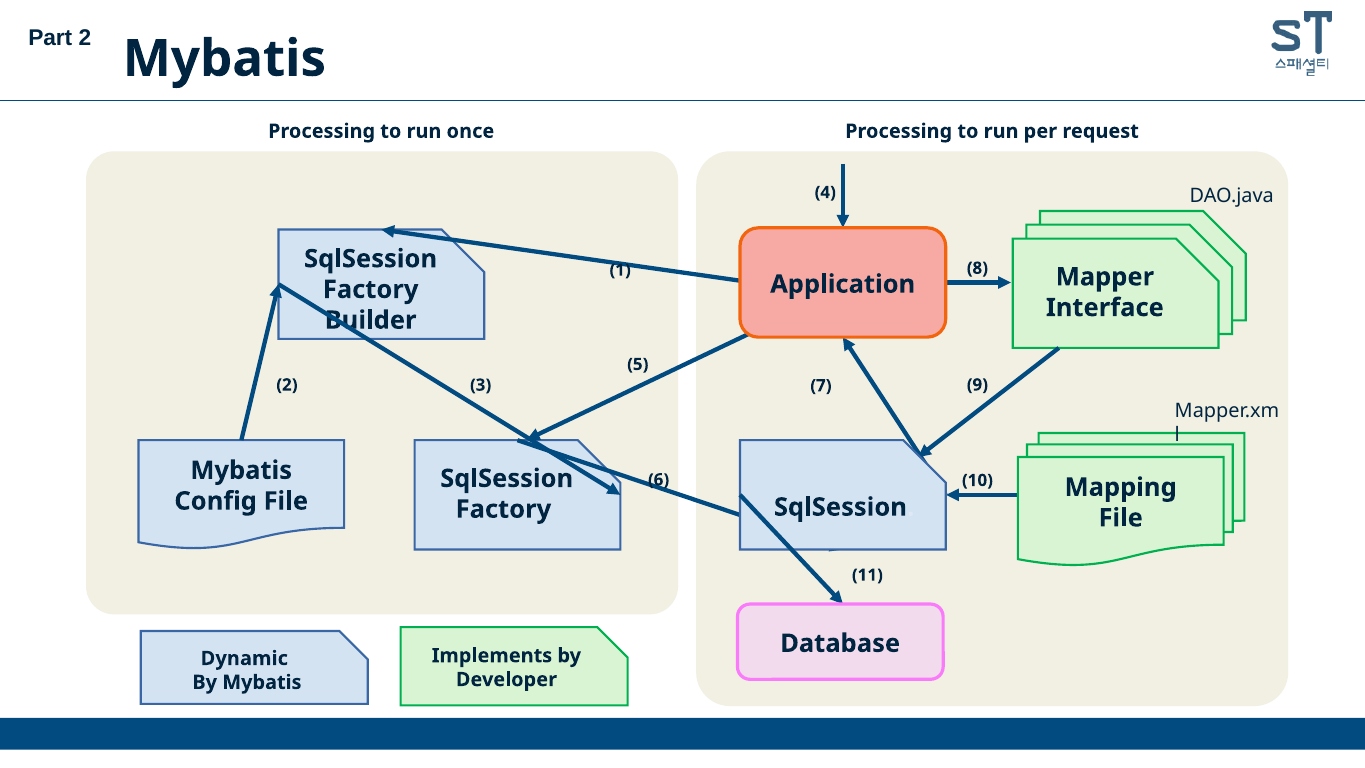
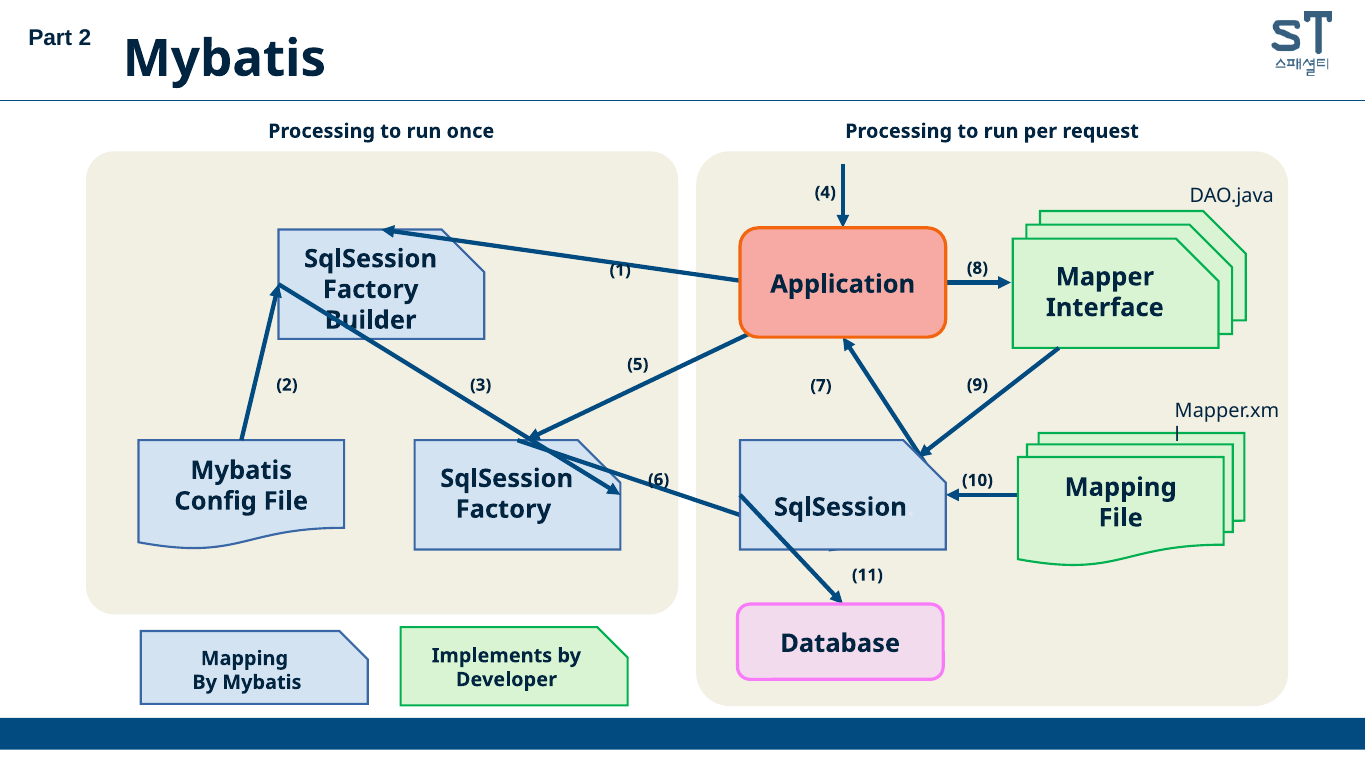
Dynamic: Dynamic -> Mapping (244, 658)
